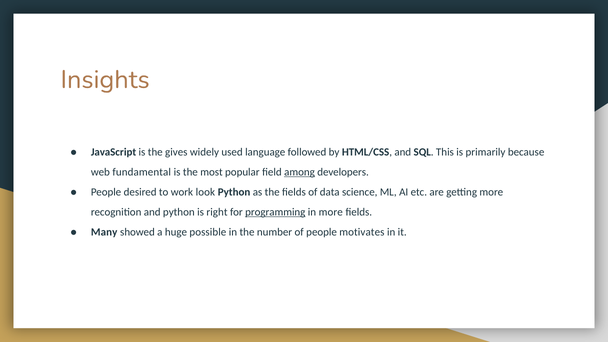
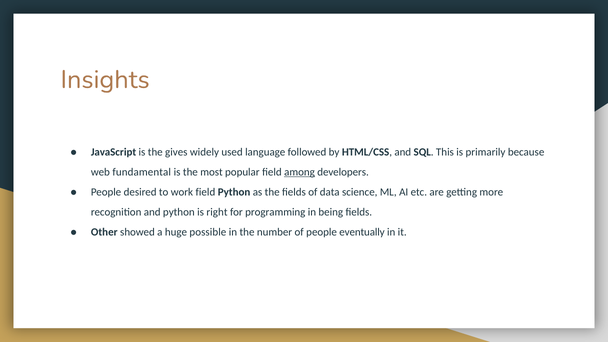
work look: look -> field (205, 192)
programming underline: present -> none (275, 212)
in more: more -> being (331, 212)
Many: Many -> Other (104, 232)
motivates: motivates -> eventually (362, 232)
